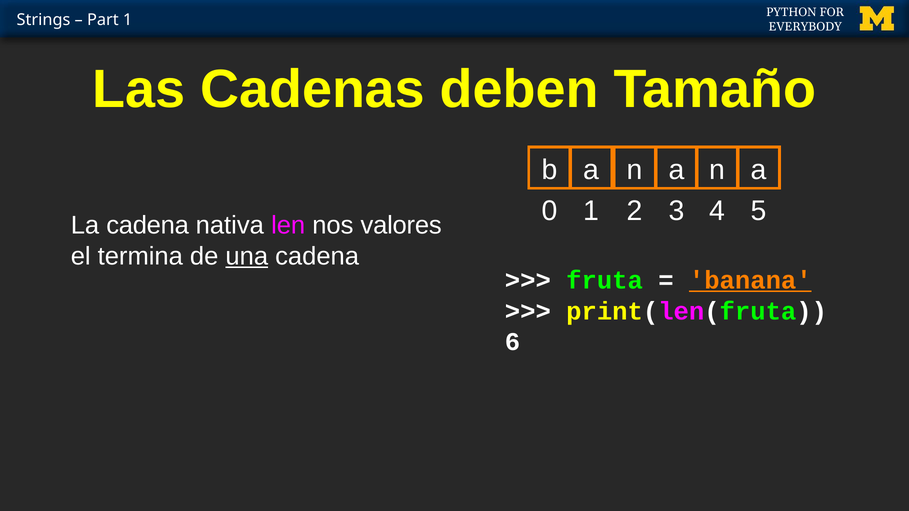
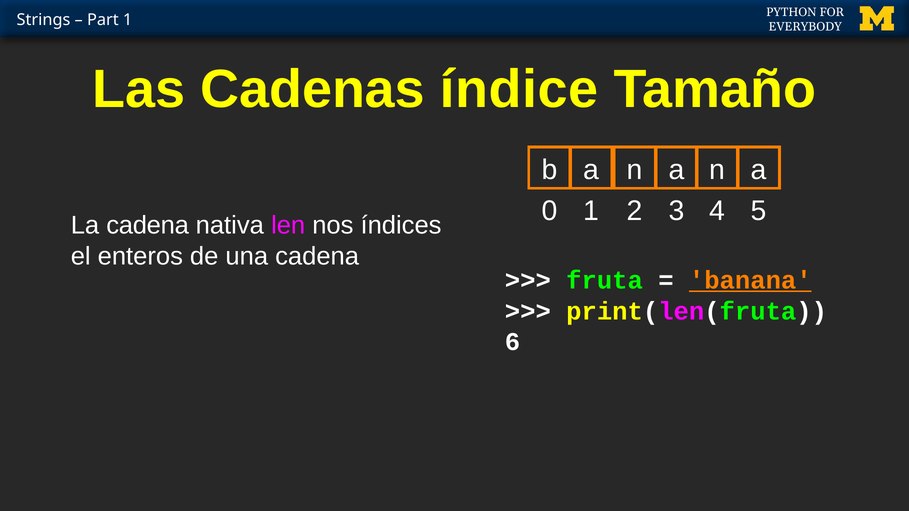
deben: deben -> índice (519, 89)
valores: valores -> índices (401, 226)
termina: termina -> enteros (140, 256)
una underline: present -> none (247, 256)
